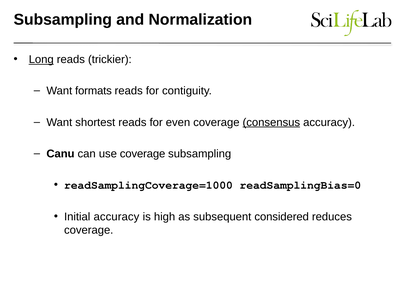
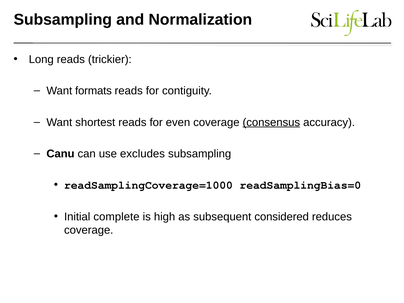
Long underline: present -> none (41, 59)
use coverage: coverage -> excludes (142, 154)
Initial accuracy: accuracy -> complete (116, 217)
